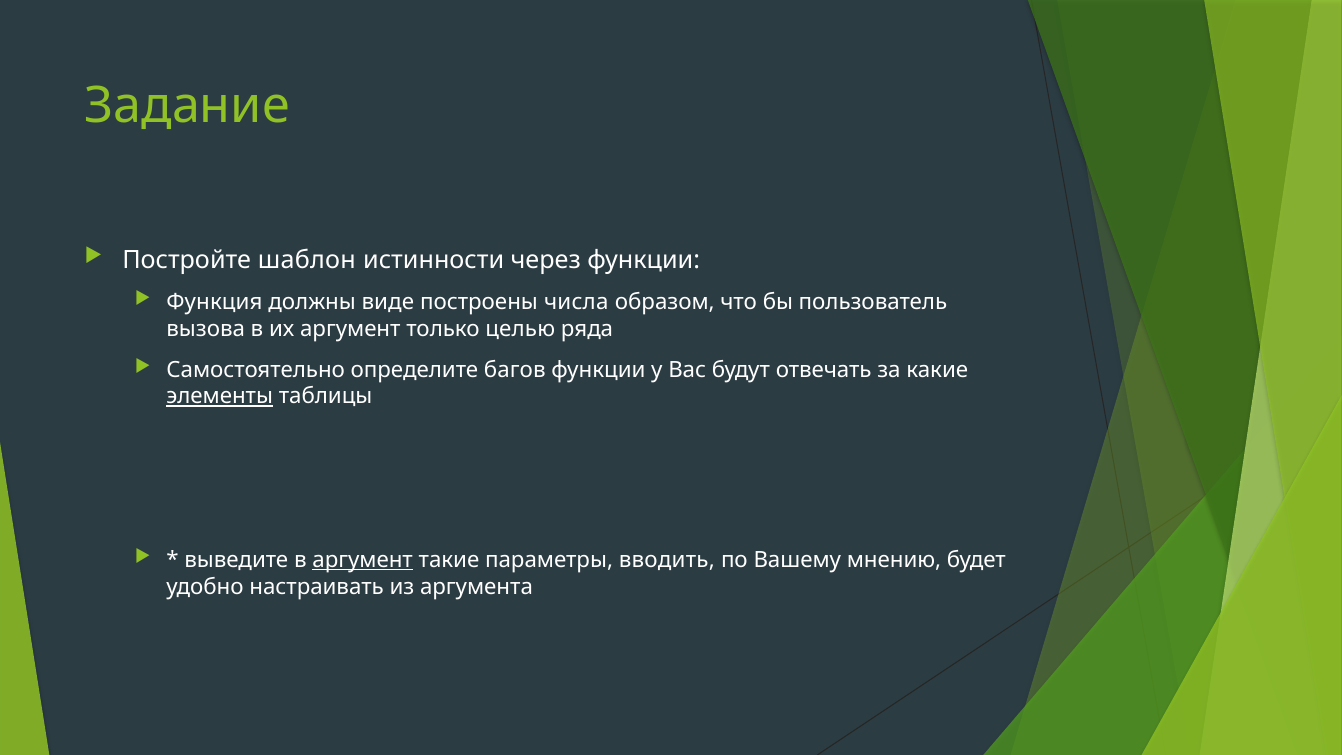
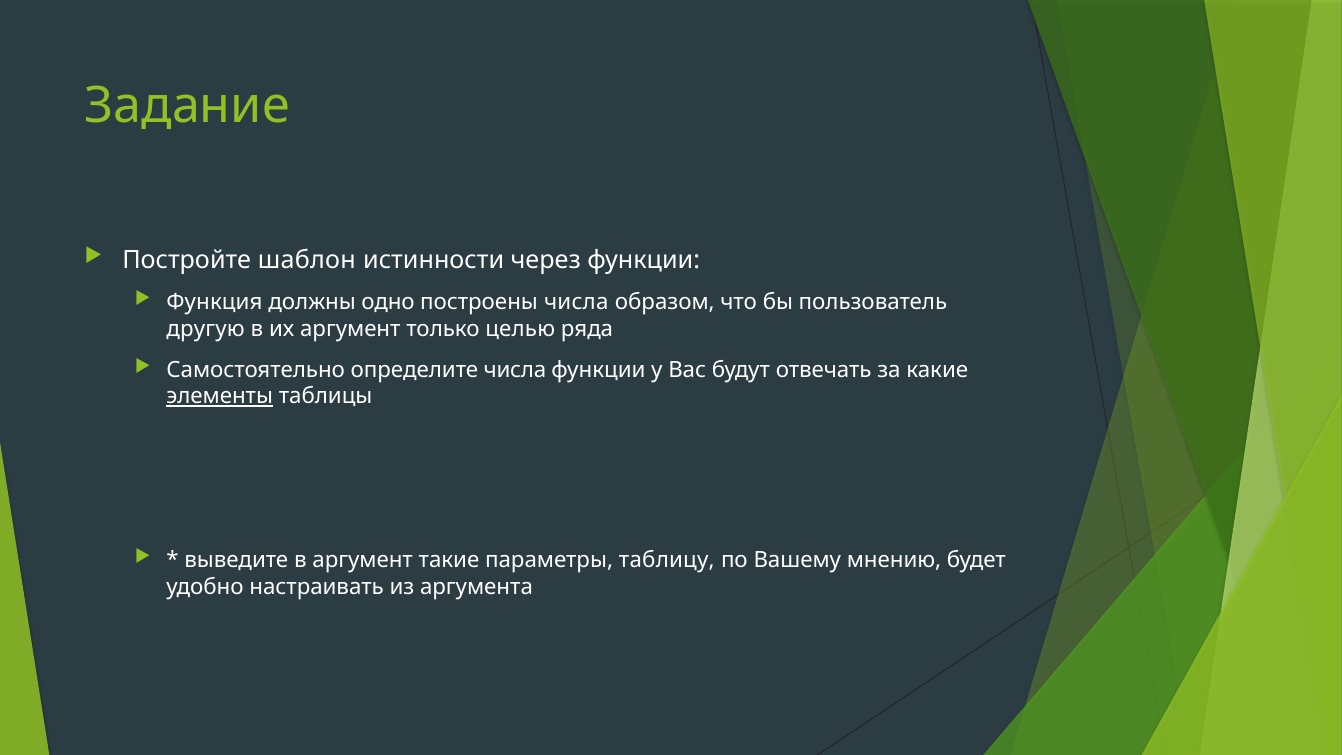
виде: виде -> одно (388, 302)
вызова: вызова -> другую (206, 329)
определите багов: багов -> числа (515, 370)
аргумент underline: present -> none (363, 560)
вводить: вводить -> таблицу (667, 560)
